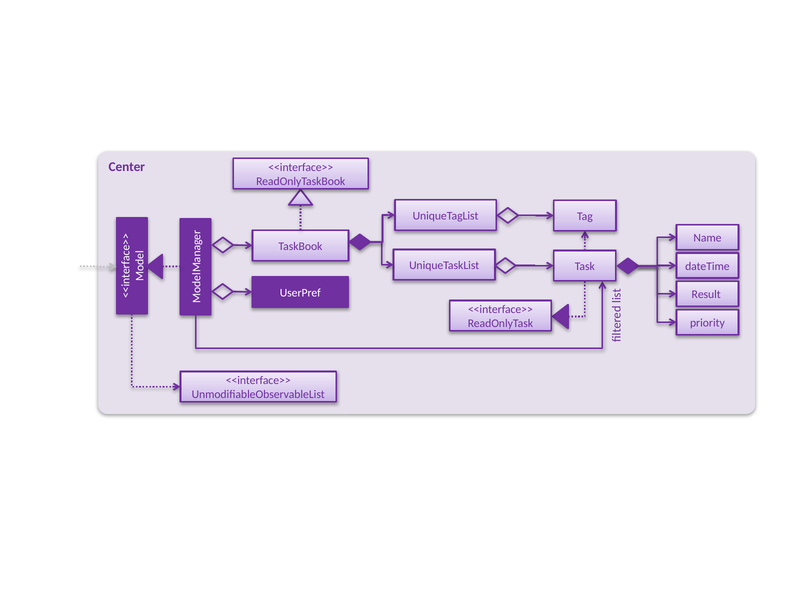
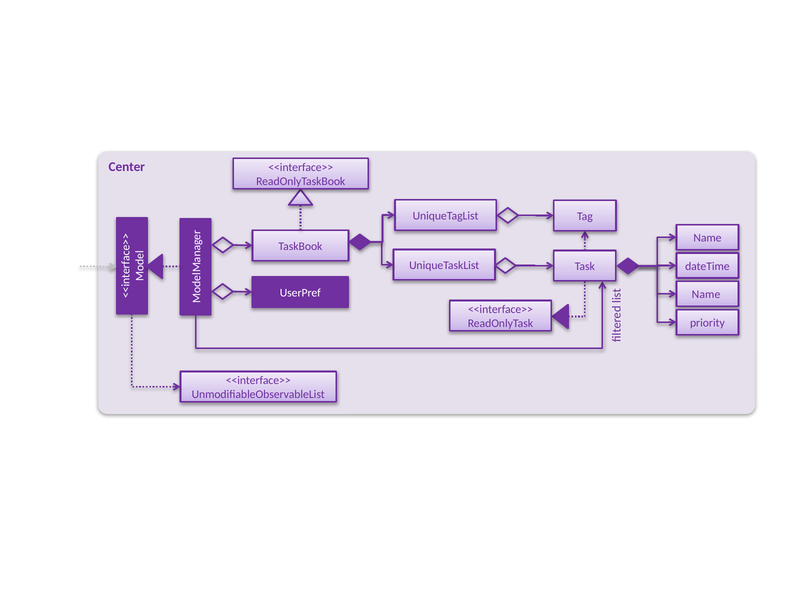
Result: Result -> Name (706, 295)
